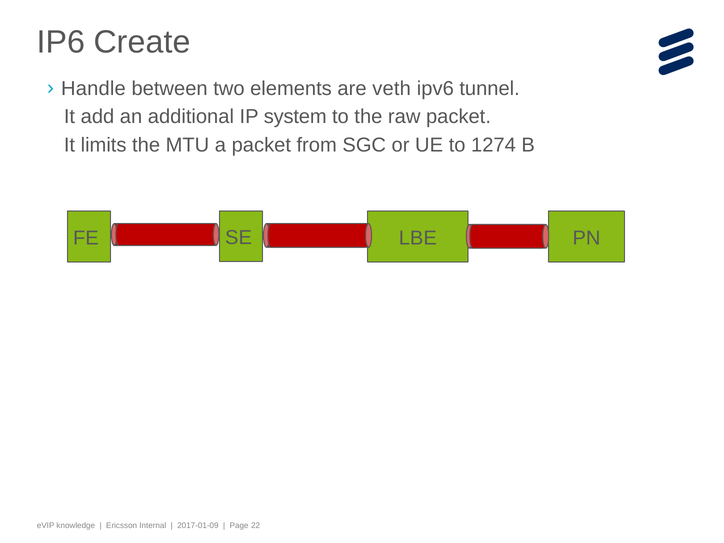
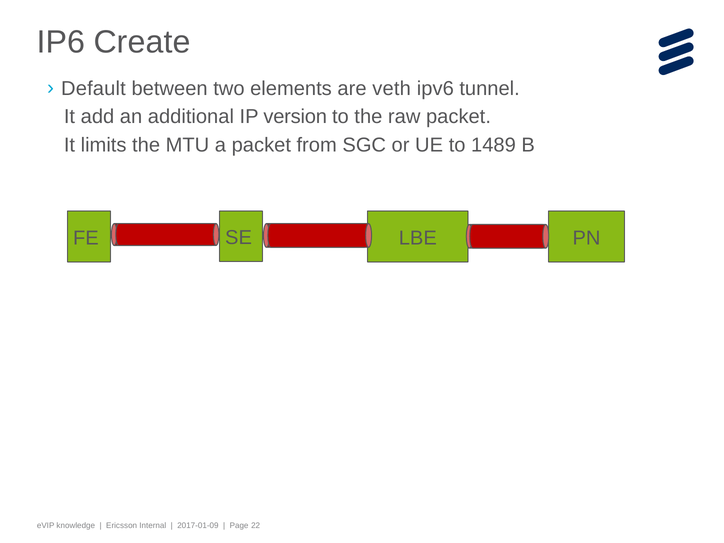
Handle: Handle -> Default (93, 89)
system: system -> version (295, 117)
1274: 1274 -> 1489 (493, 145)
